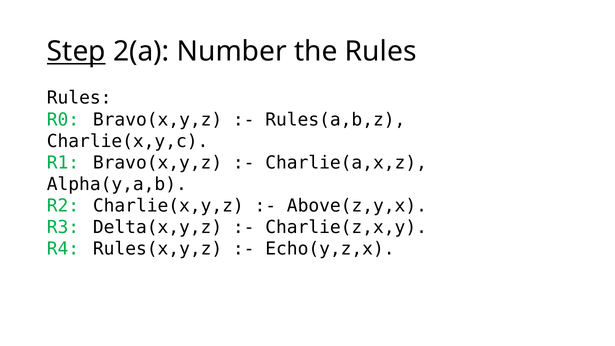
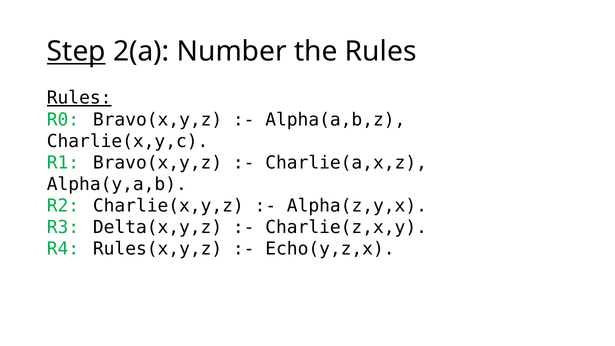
Rules underline: none -> present (79, 98)
Rules(a,b,z: Rules(a,b,z -> Alpha(a,b,z (335, 120)
Above(z,y,x: Above(z,y,x -> Alpha(z,y,x (357, 206)
